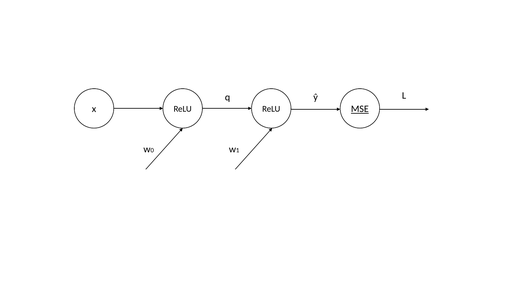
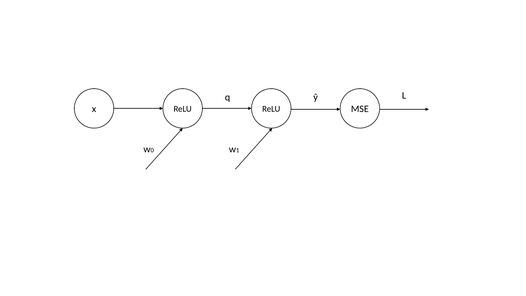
MSE underline: present -> none (360, 109)
